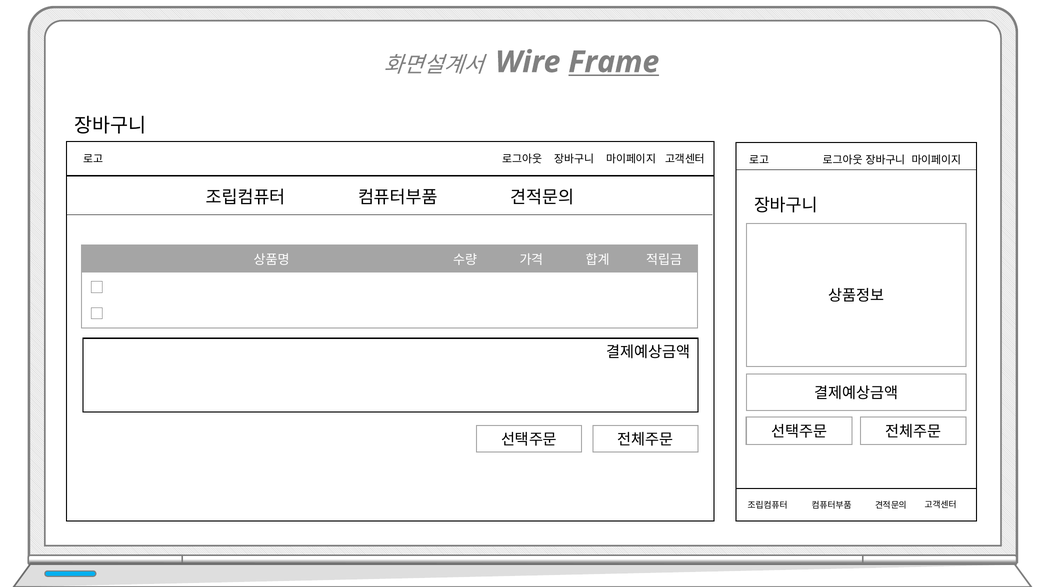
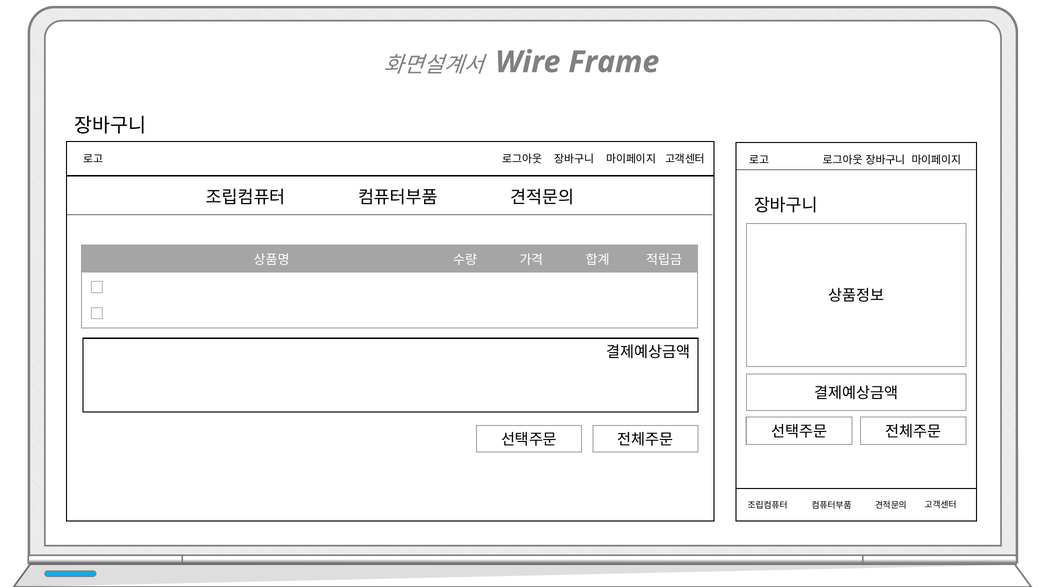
Frame underline: present -> none (614, 62)
